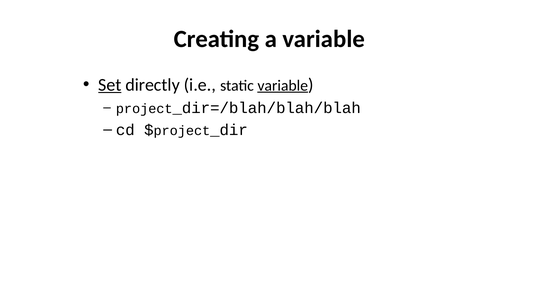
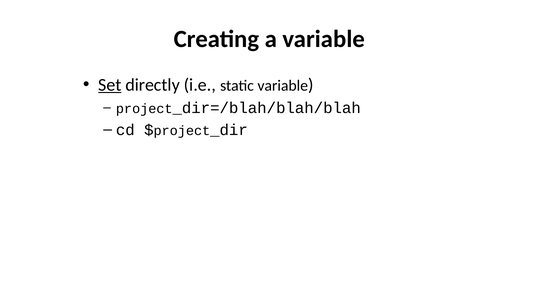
variable underline: present -> none (283, 86)
